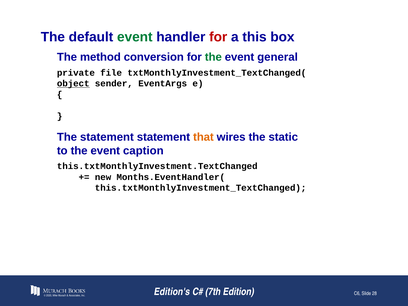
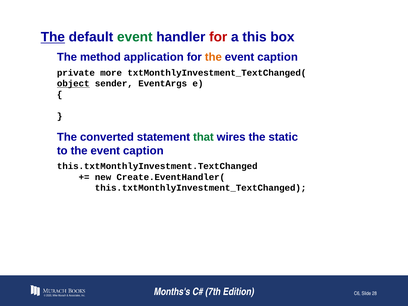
The underline: none -> present (53, 37)
conversion: conversion -> application (154, 57)
the colour: green -> orange (213, 57)
general: general -> caption (278, 57)
file: file -> more (111, 73)
The statement: statement -> converted (107, 137)
that colour: orange -> green (203, 137)
Months.EventHandler(: Months.EventHandler( -> Create.EventHandler( (171, 177)
Edition's: Edition's -> Months's (172, 292)
